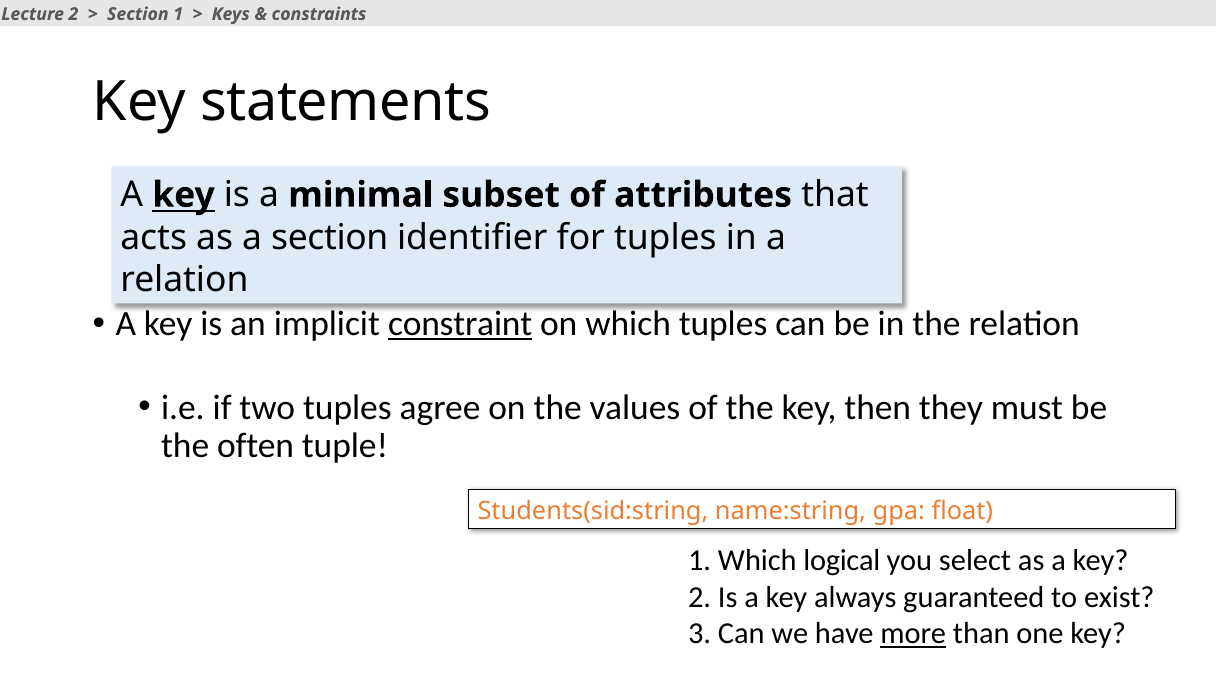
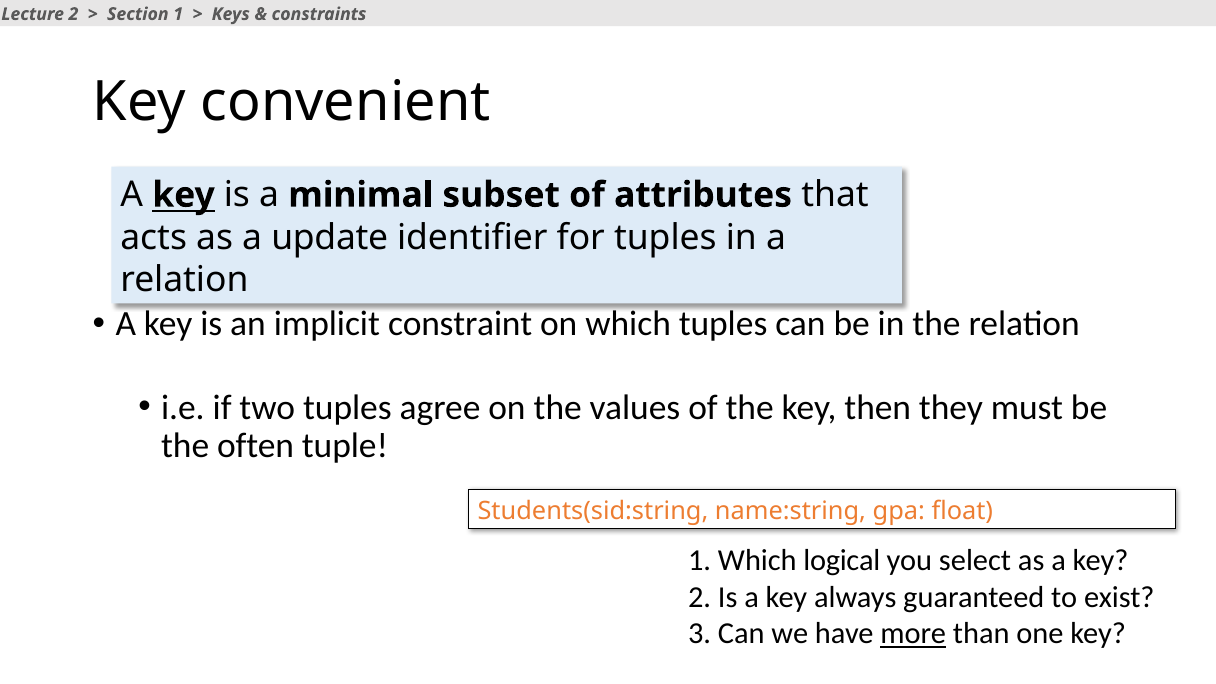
statements: statements -> convenient (346, 102)
a section: section -> update (330, 238)
constraint underline: present -> none (460, 324)
